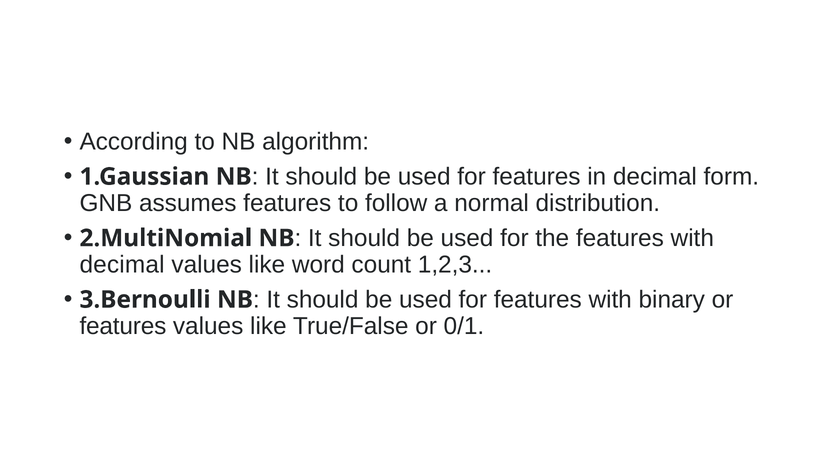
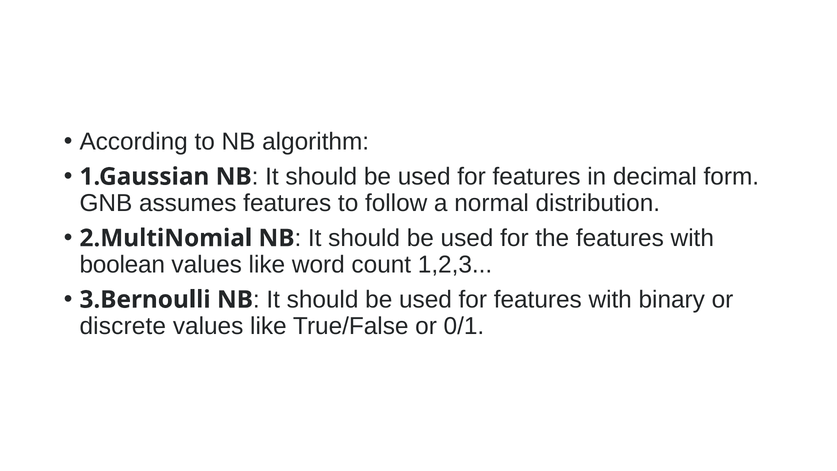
decimal: decimal -> boolean (122, 264)
features: features -> discrete (123, 326)
